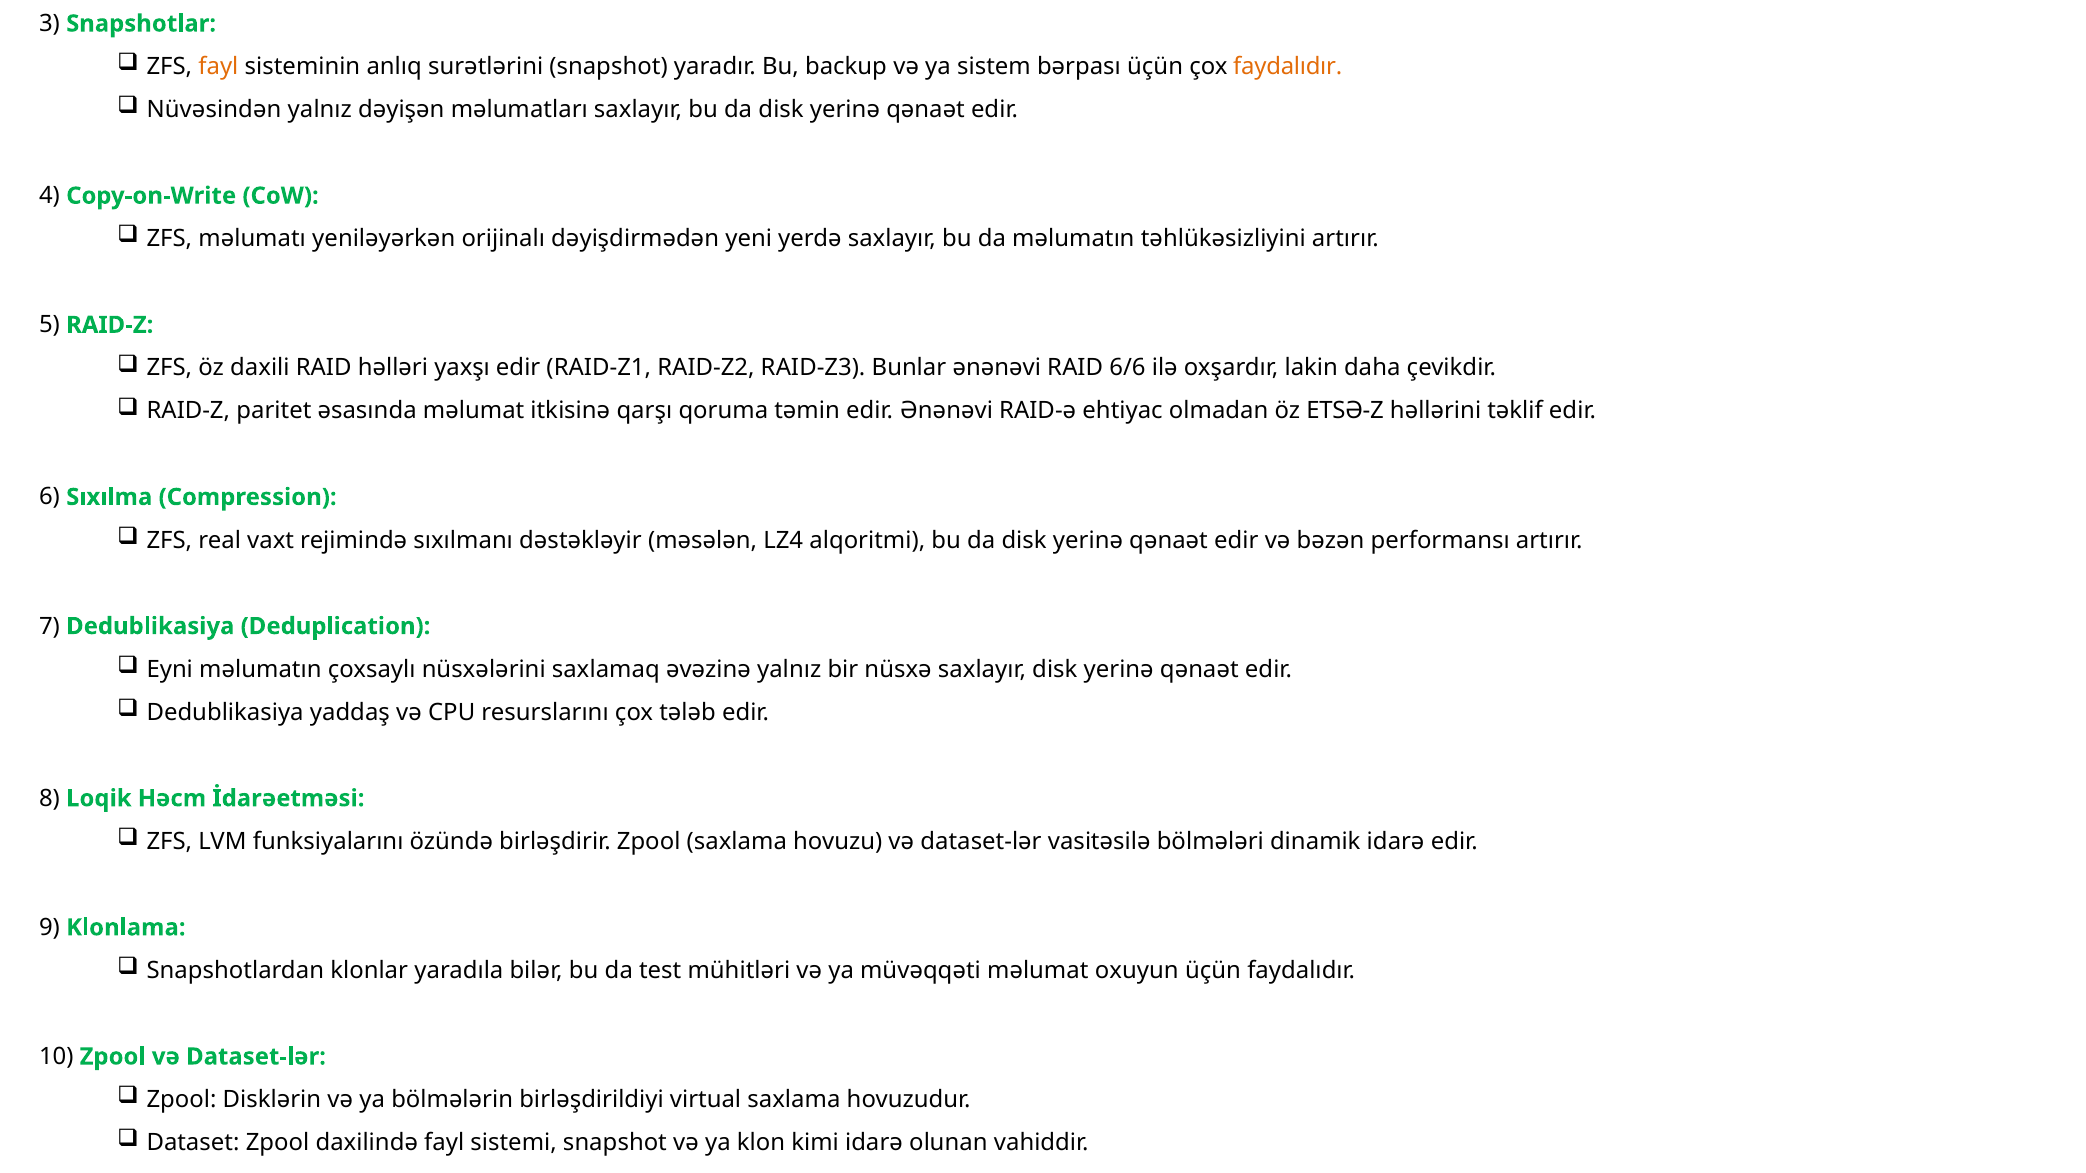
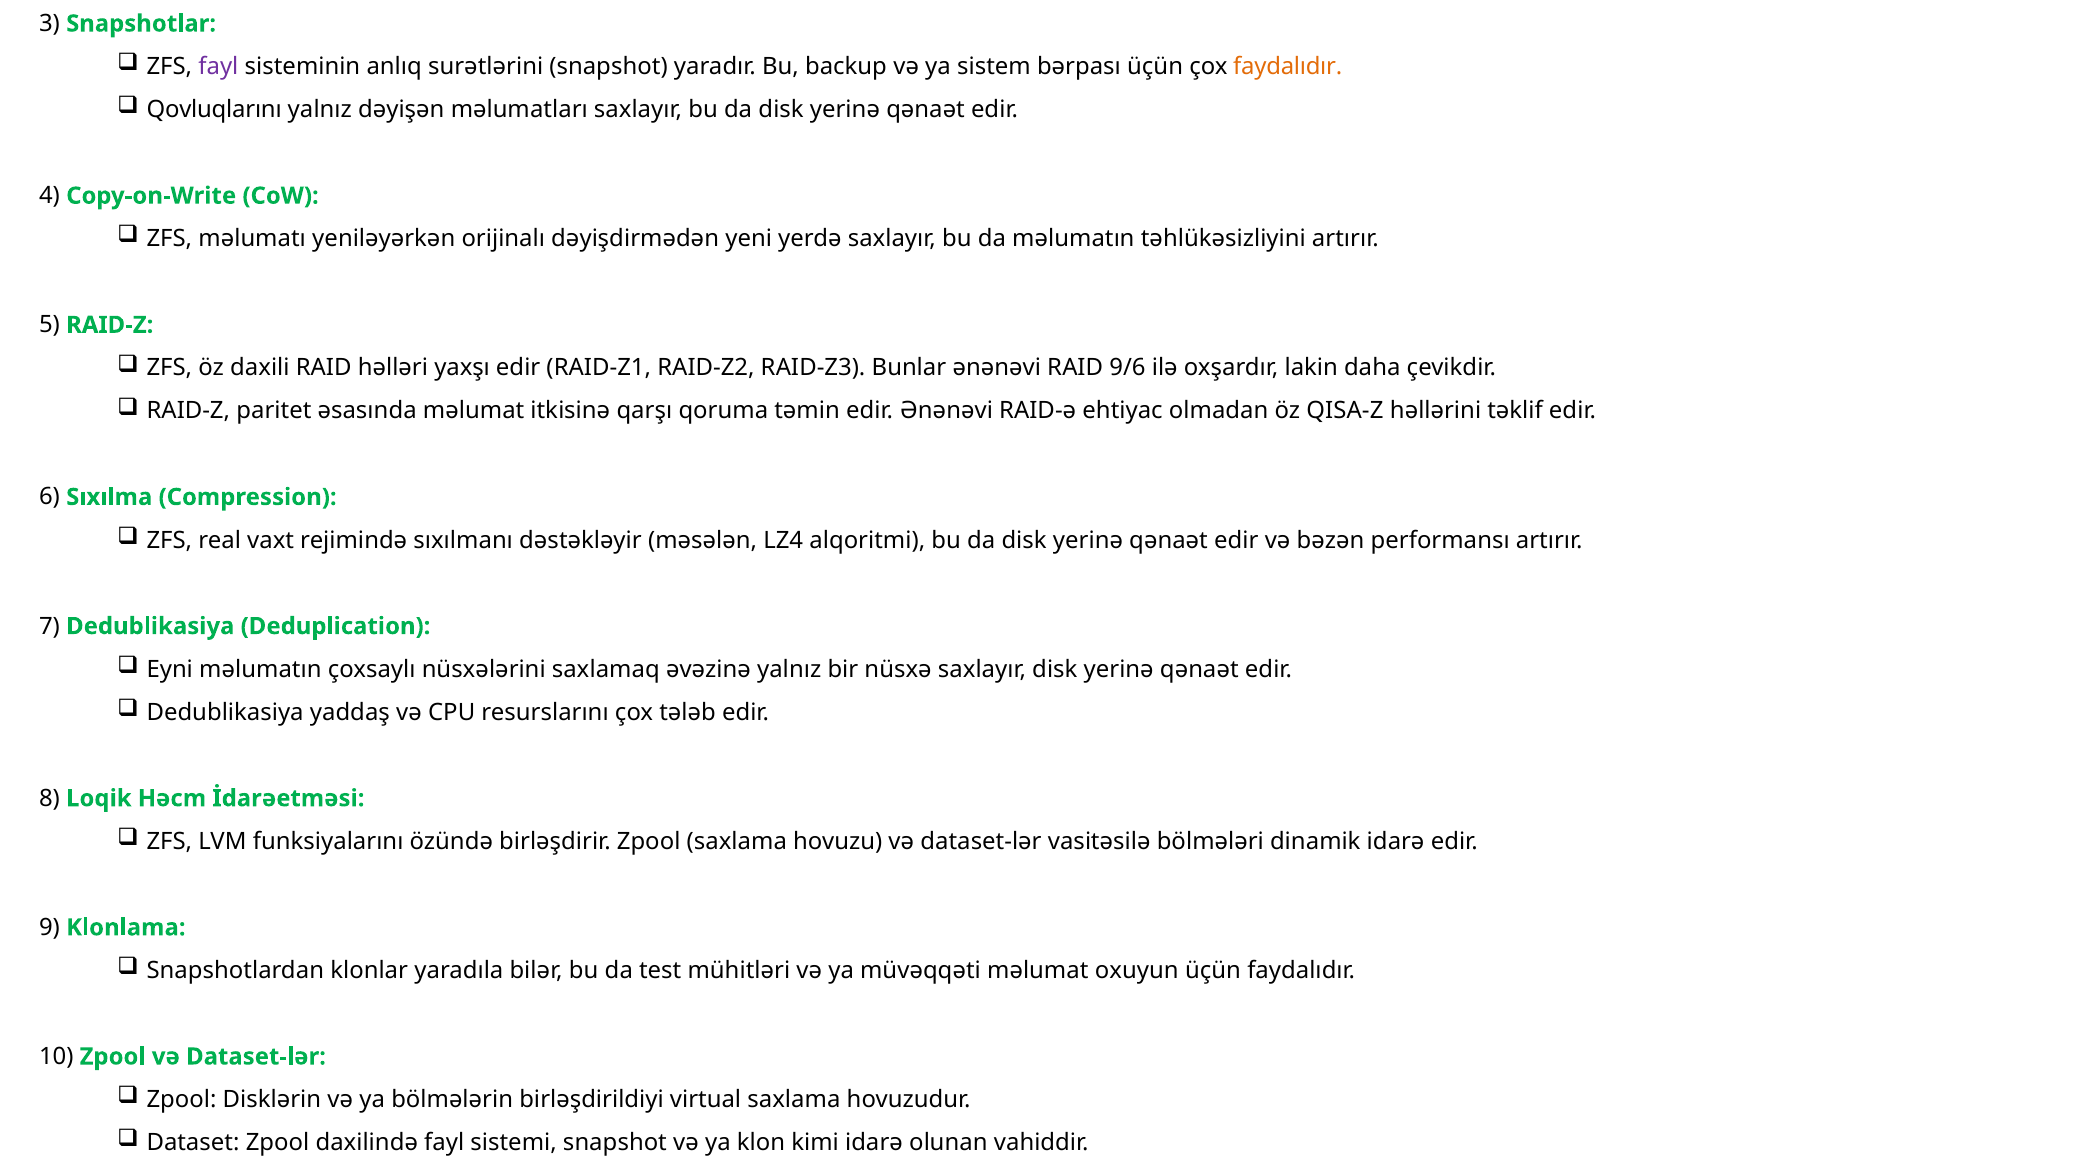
fayl colour: orange -> purple (218, 67)
Nüvəsindən: Nüvəsindən -> Qovluqlarını (214, 110)
6/6: 6/6 -> 9/6 (1127, 368)
ETSƏ-Z: ETSƏ-Z -> QISA-Z (1345, 411)
